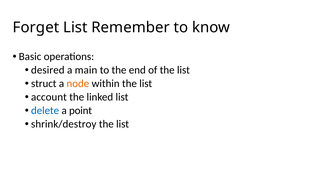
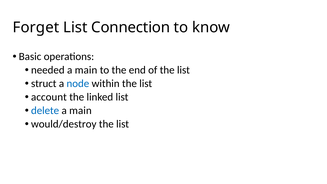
Remember: Remember -> Connection (131, 27)
desired: desired -> needed (48, 70)
node colour: orange -> blue (78, 84)
point: point -> main (80, 111)
shrink/destroy: shrink/destroy -> would/destroy (64, 124)
